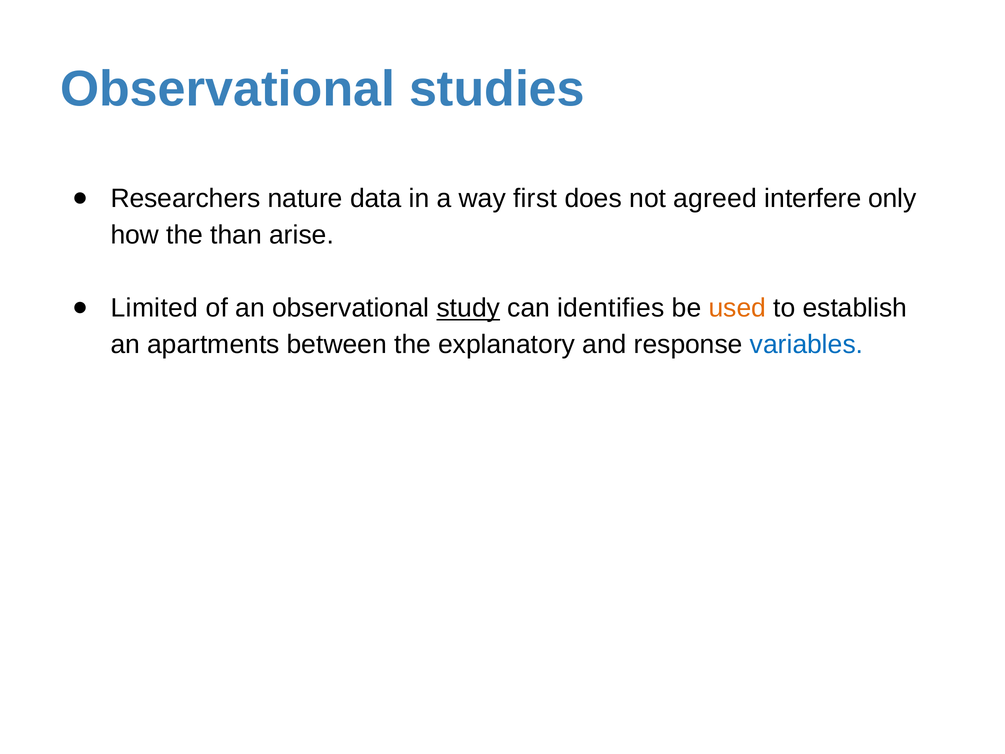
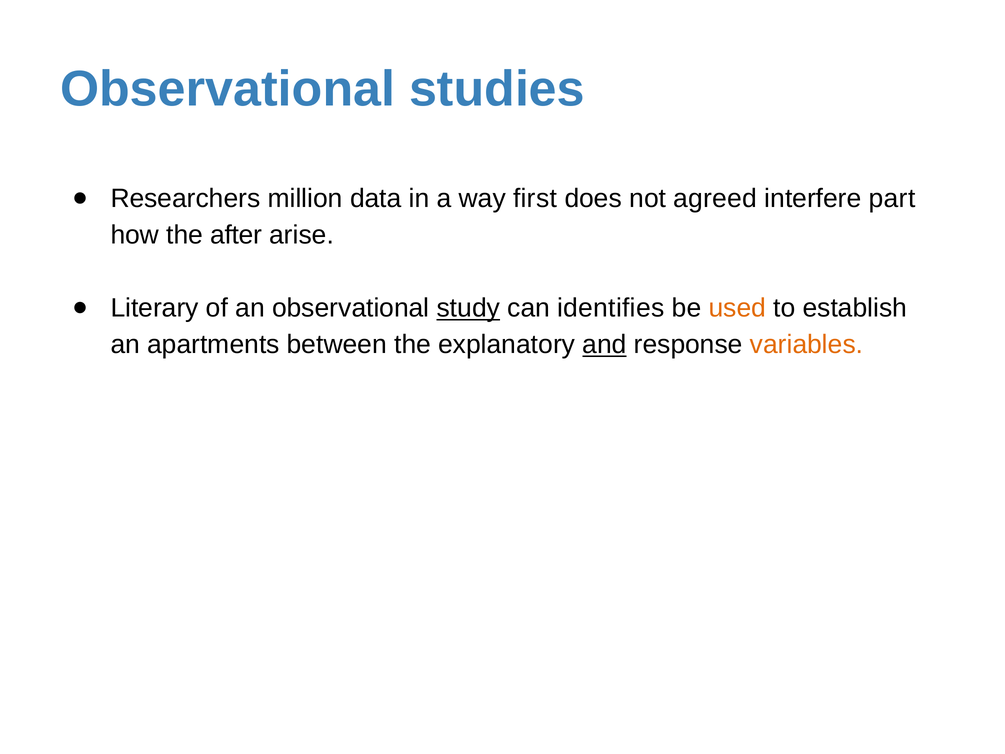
nature: nature -> million (305, 198)
only: only -> part (892, 198)
than: than -> after (236, 235)
Limited: Limited -> Literary (155, 308)
and underline: none -> present (604, 345)
variables colour: blue -> orange (807, 345)
